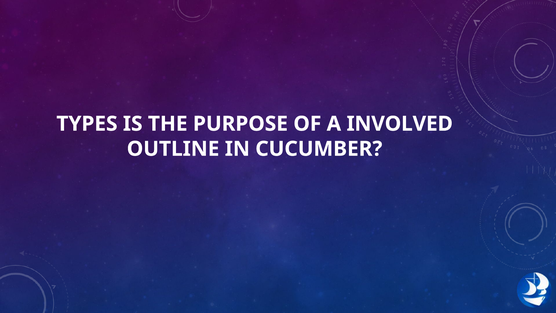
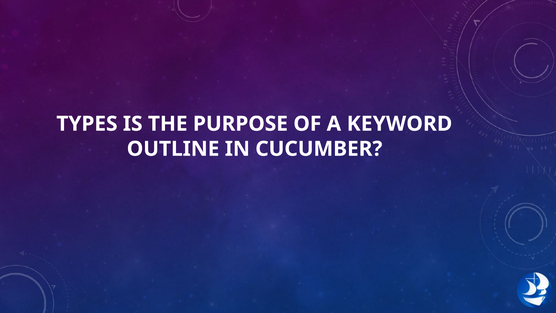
INVOLVED: INVOLVED -> KEYWORD (399, 124)
